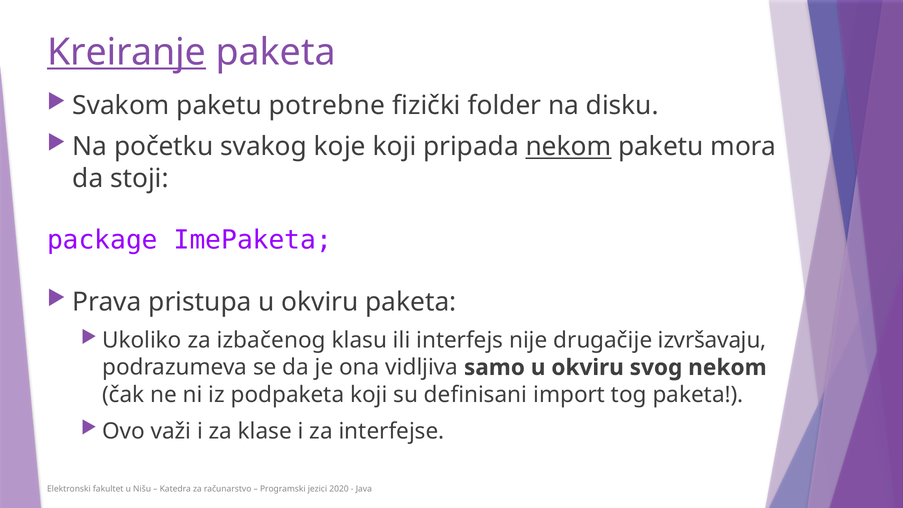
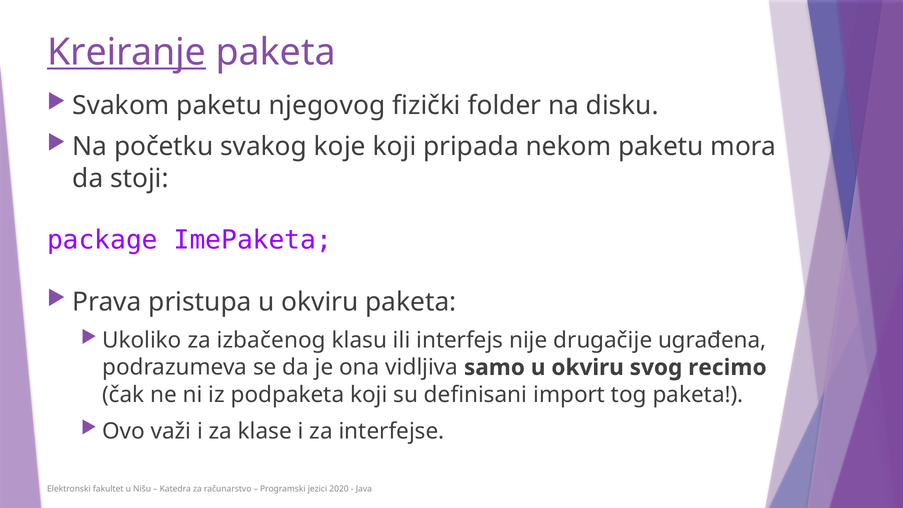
potrebne: potrebne -> njegovog (327, 106)
nekom underline: present -> none (568, 147)
izvršavaju: izvršavaju -> ugrađena (712, 340)
svog nekom: nekom -> recimo (727, 367)
